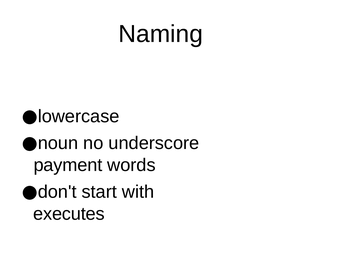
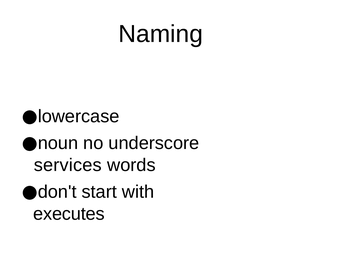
payment: payment -> services (68, 165)
